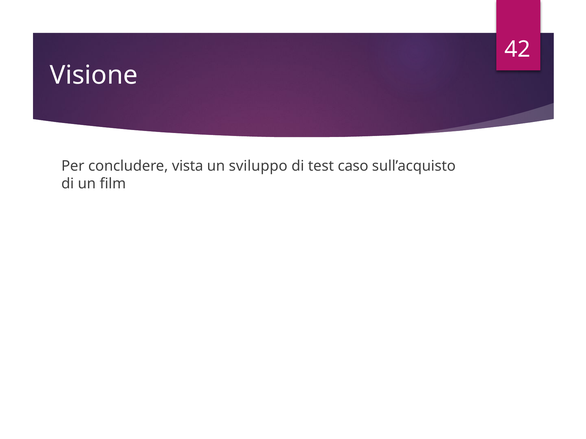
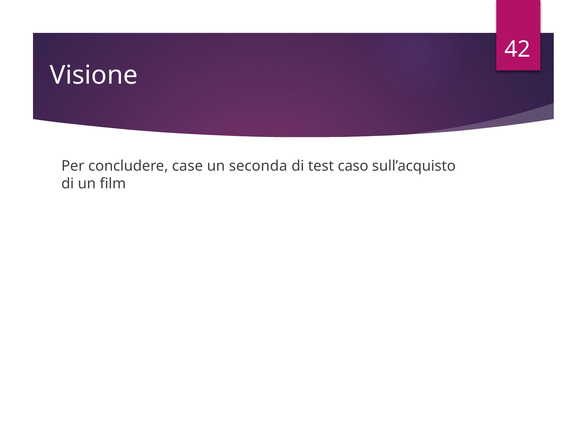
vista: vista -> case (187, 166)
sviluppo: sviluppo -> seconda (258, 166)
